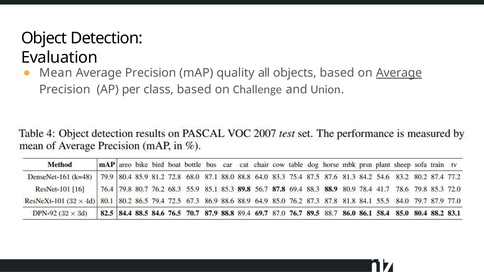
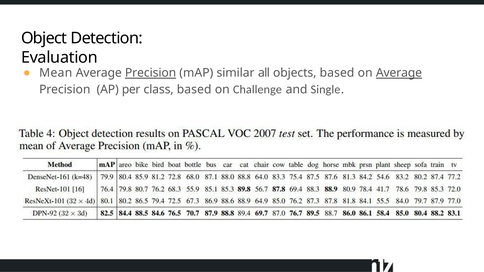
Precision underline: none -> present (151, 73)
quality: quality -> similar (236, 73)
Union: Union -> Single (325, 90)
